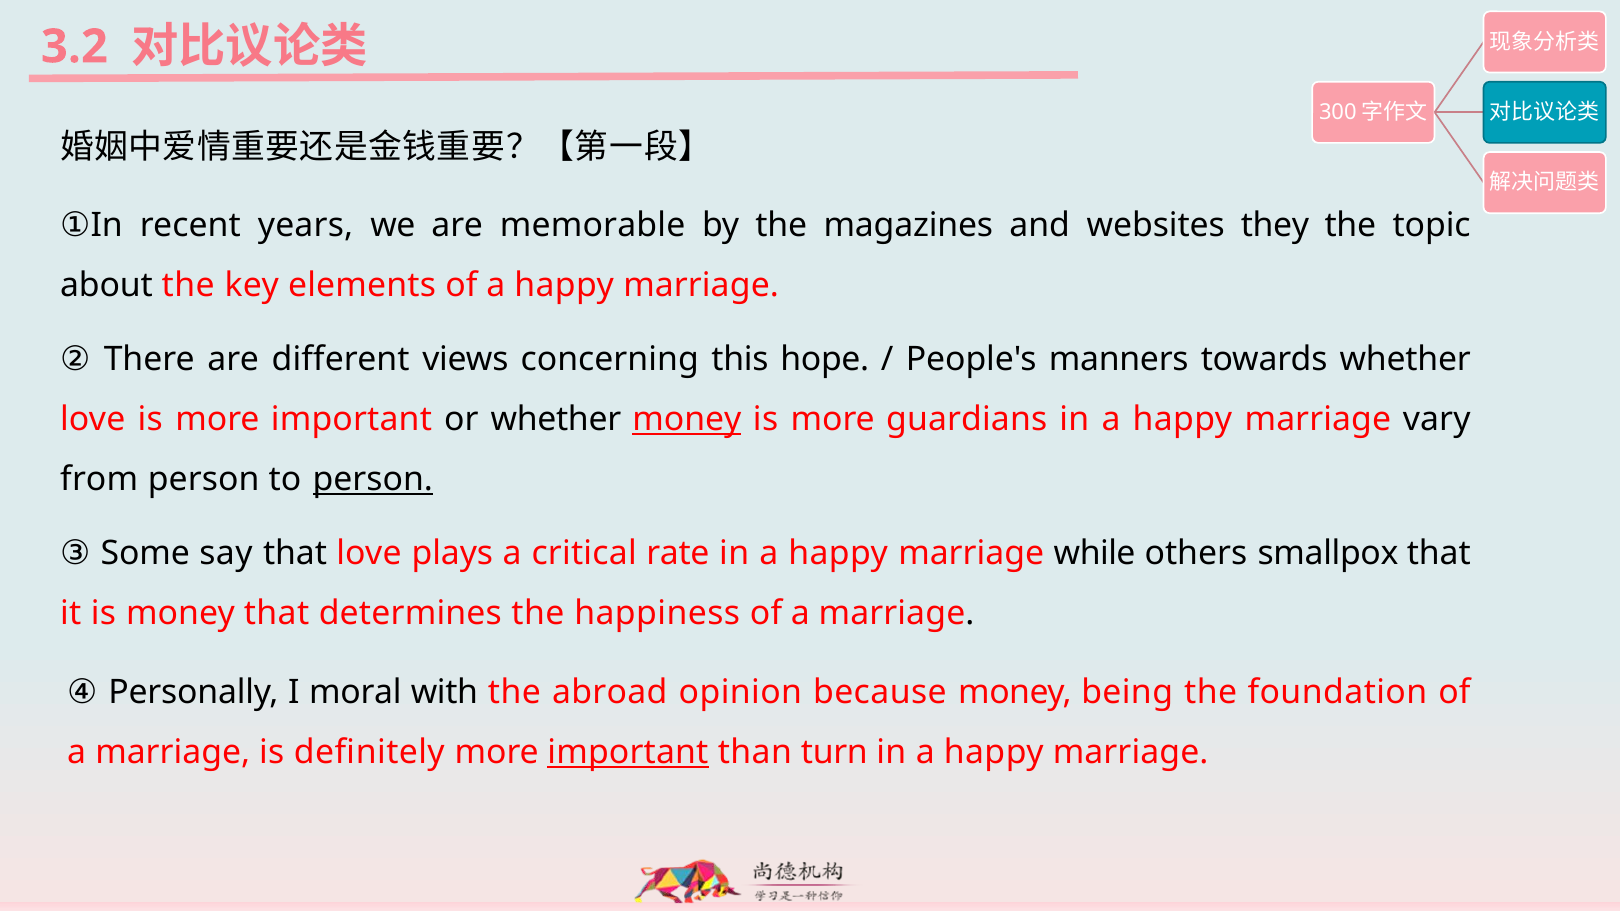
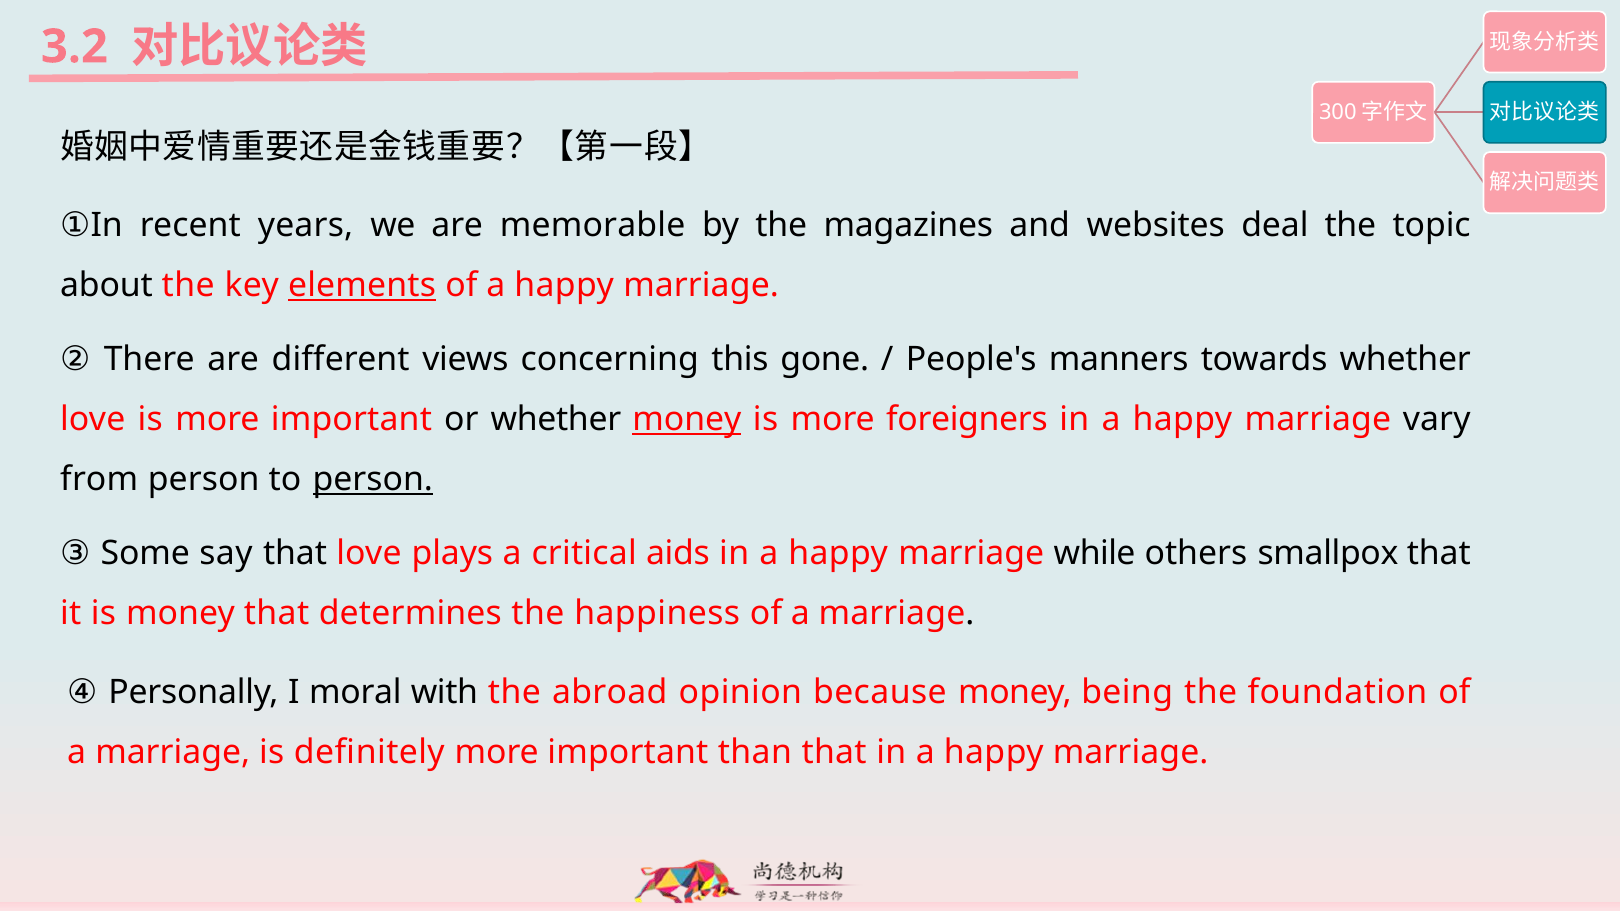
they: they -> deal (1275, 225)
elements underline: none -> present (362, 285)
hope: hope -> gone (825, 359)
guardians: guardians -> foreigners (967, 420)
rate: rate -> aids (678, 554)
important underline: present -> none (628, 752)
than turn: turn -> that (834, 752)
